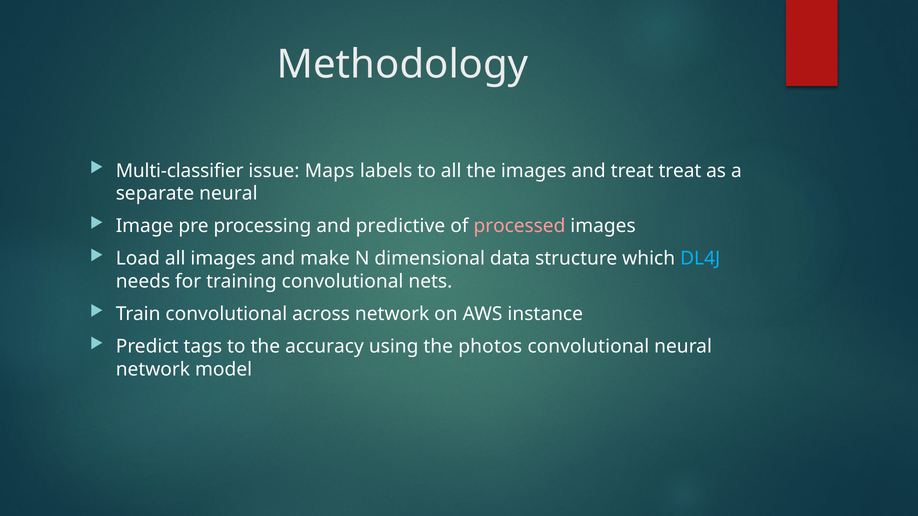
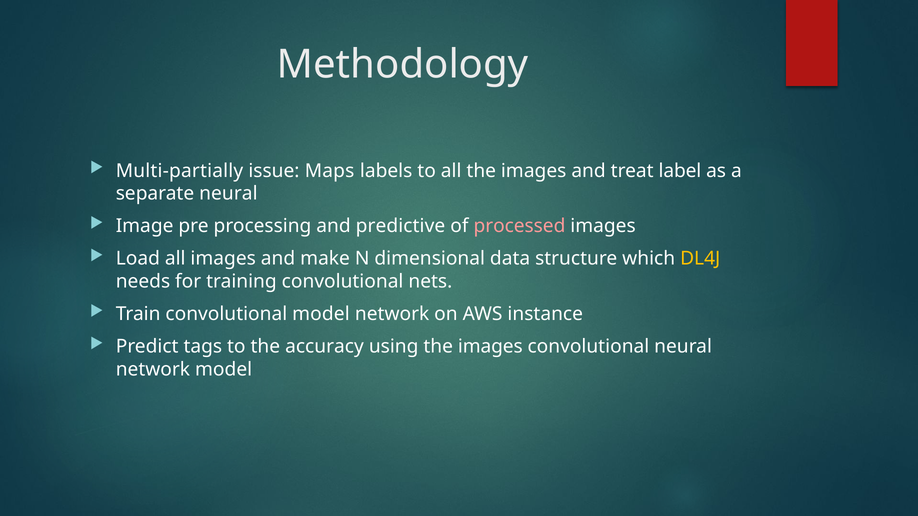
Multi-classifier: Multi-classifier -> Multi-partially (180, 171)
treat treat: treat -> label (680, 171)
DL4J colour: light blue -> yellow (700, 259)
convolutional across: across -> model (321, 314)
using the photos: photos -> images (490, 347)
